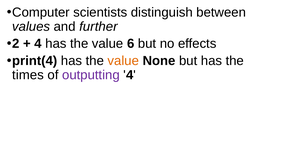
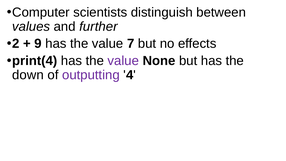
4: 4 -> 9 (38, 44)
6: 6 -> 7 (131, 44)
value colour: orange -> purple (123, 61)
times: times -> down (28, 75)
